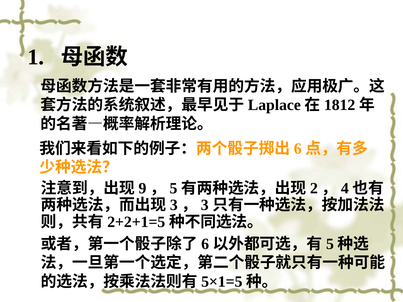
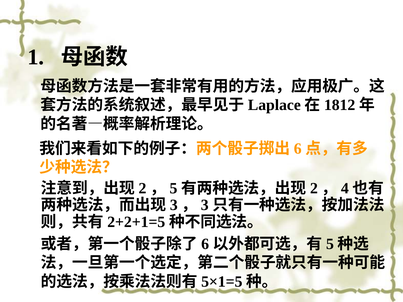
9: 9 -> 2 (142, 188)
